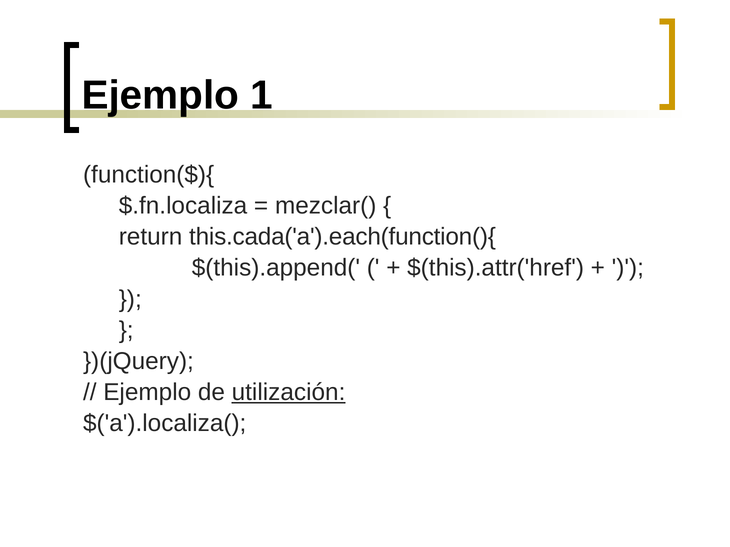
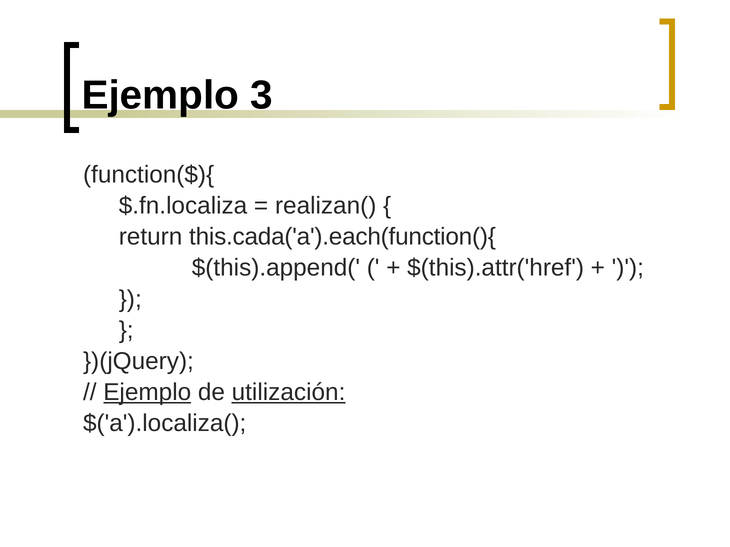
1: 1 -> 3 (262, 95)
mezclar(: mezclar( -> realizan( (326, 206)
Ejemplo underline: none -> present (147, 393)
